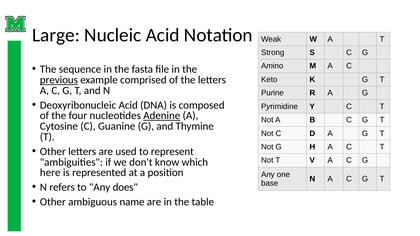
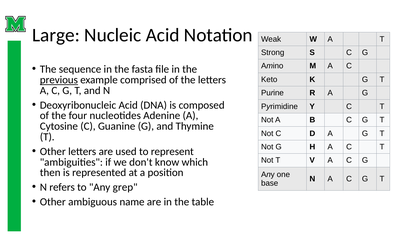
Adenine underline: present -> none (162, 116)
here: here -> then (50, 173)
does: does -> grep (125, 187)
